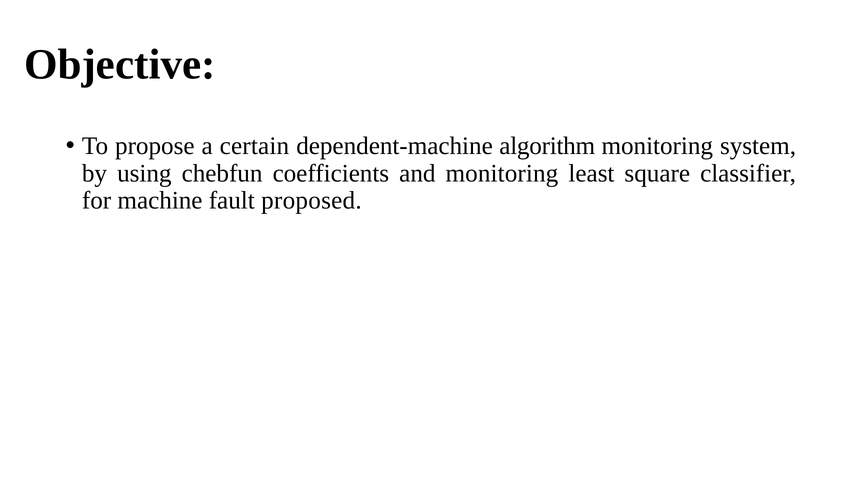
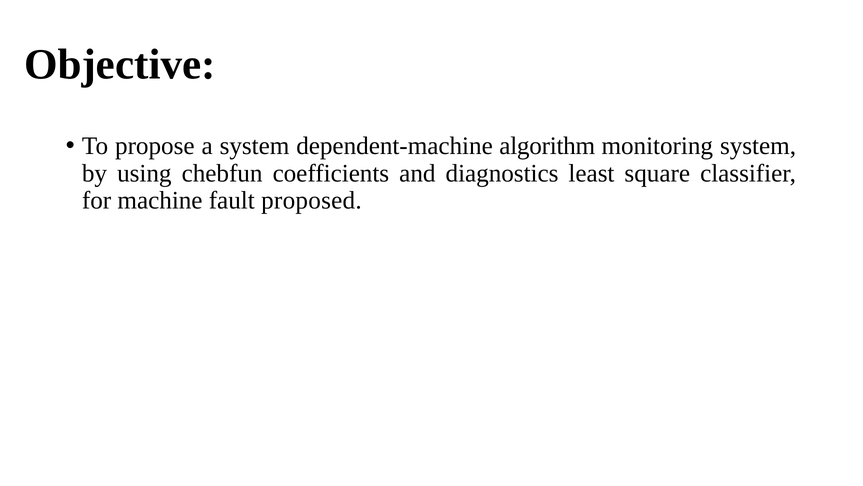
a certain: certain -> system (255, 146)
and monitoring: monitoring -> diagnostics (502, 173)
